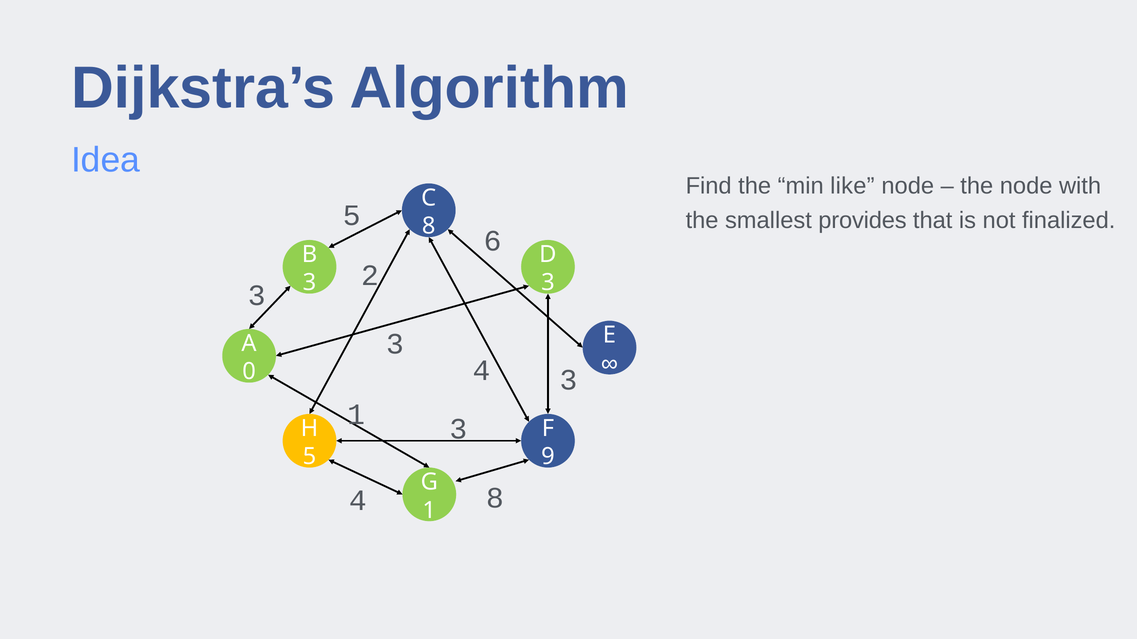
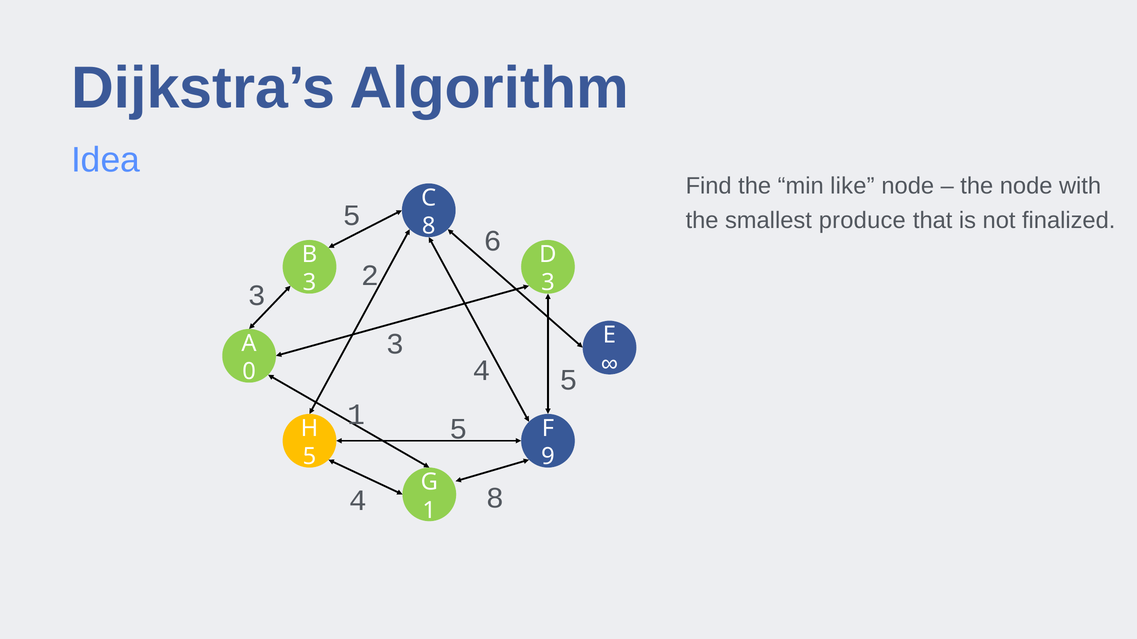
provides: provides -> produce (862, 220)
4 3: 3 -> 5 (568, 380)
1 3: 3 -> 5 (458, 429)
